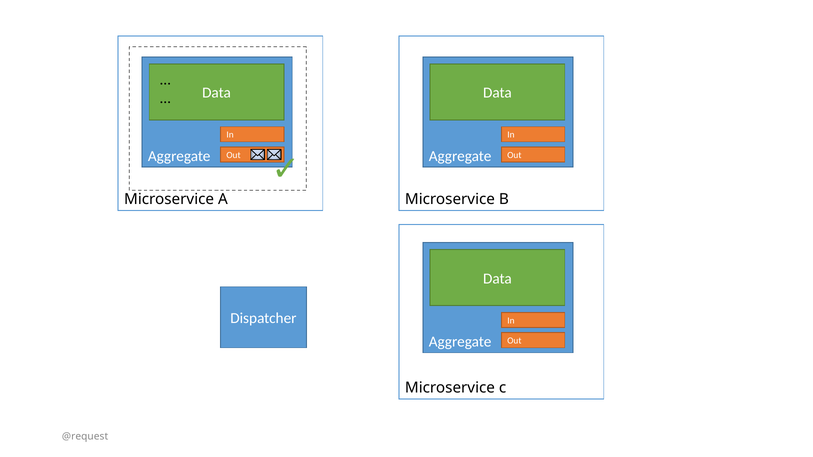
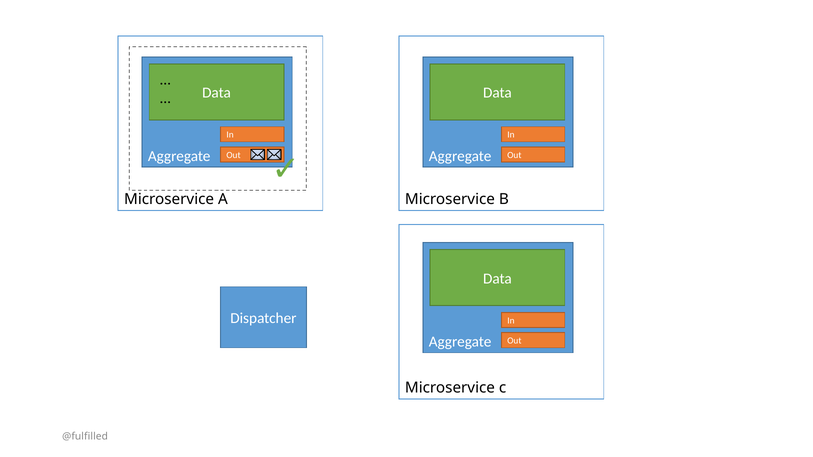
@request: @request -> @fulfilled (85, 437)
